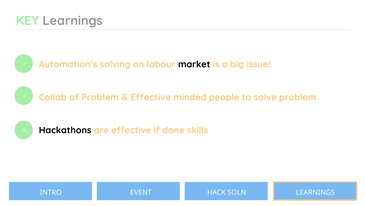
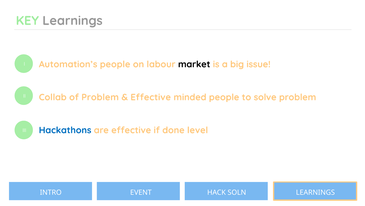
Automation’s solving: solving -> people (115, 64)
Hackathons colour: black -> blue (65, 130)
skills: skills -> level (198, 130)
